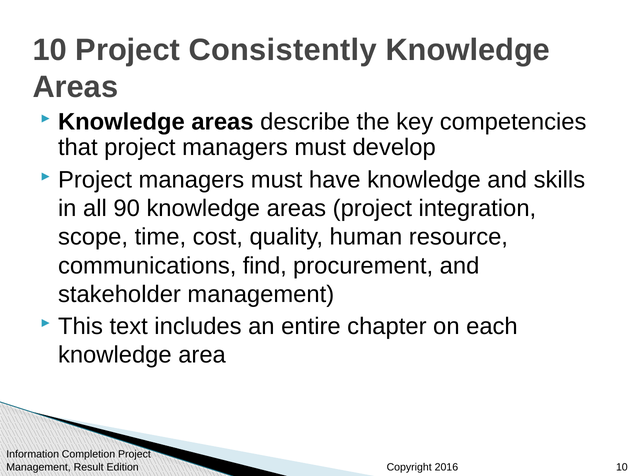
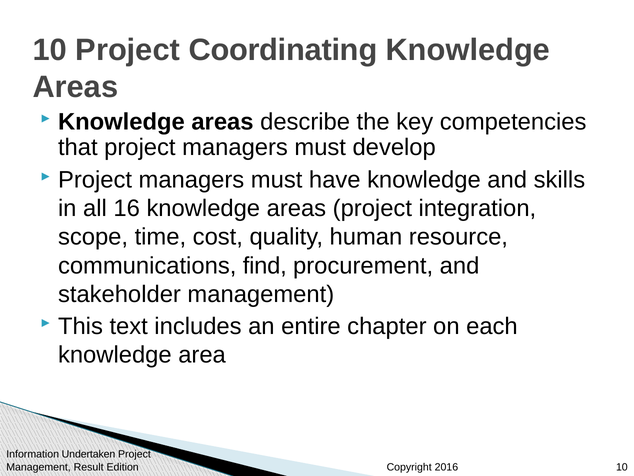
Consistently: Consistently -> Coordinating (283, 50)
90: 90 -> 16 (127, 208)
Completion: Completion -> Undertaken (89, 454)
